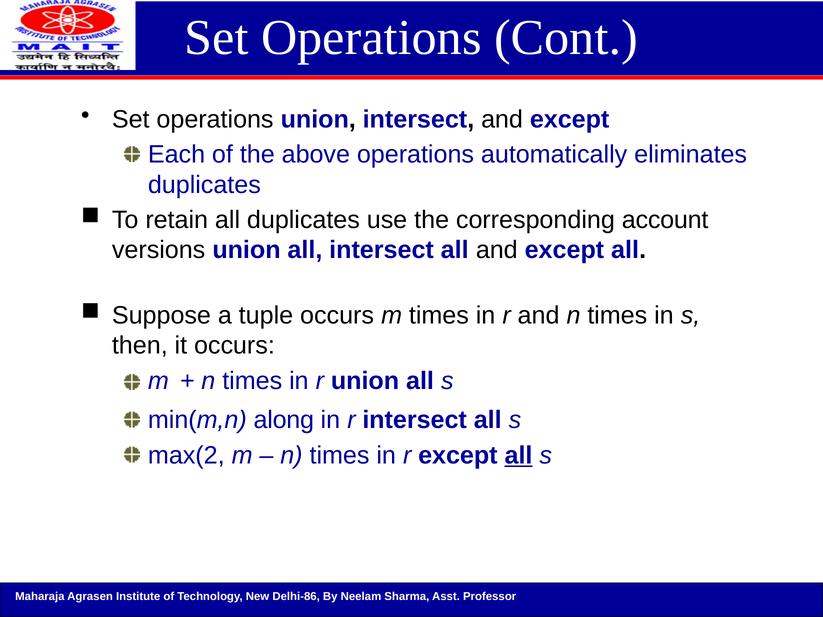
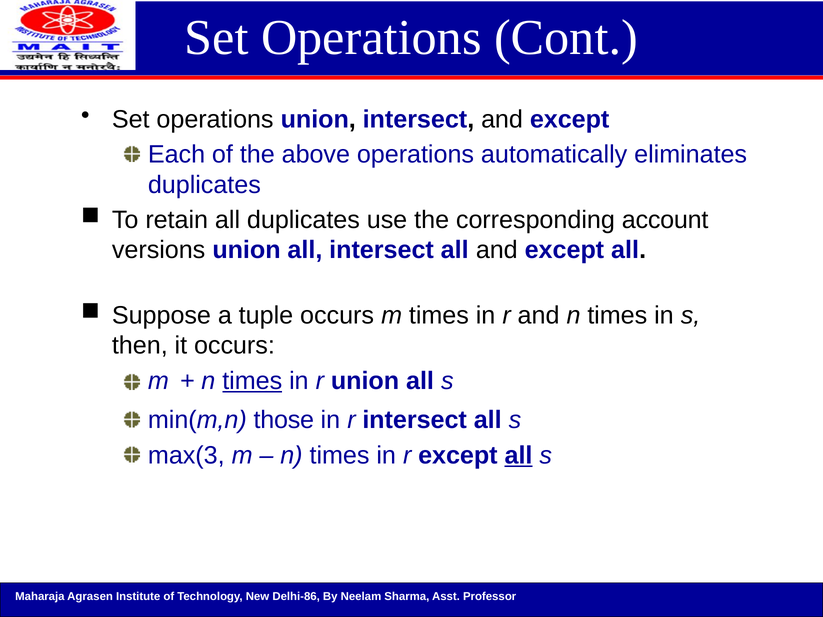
times underline: none -> present (252, 381)
along: along -> those (284, 420)
max(2: max(2 -> max(3 (186, 455)
